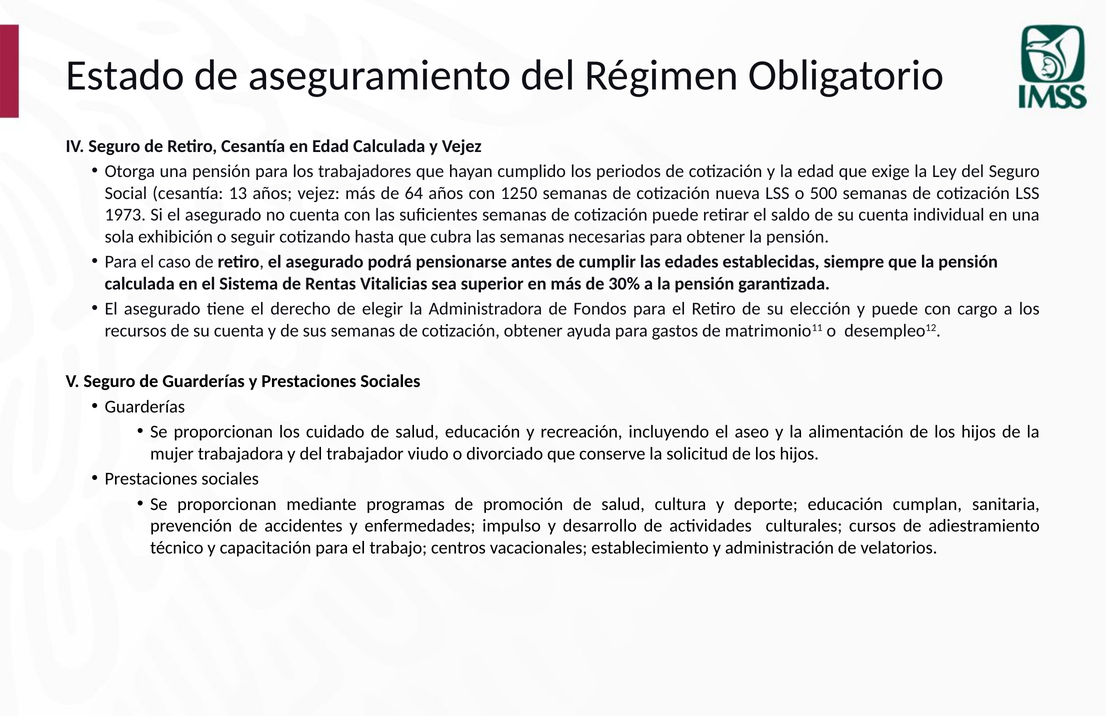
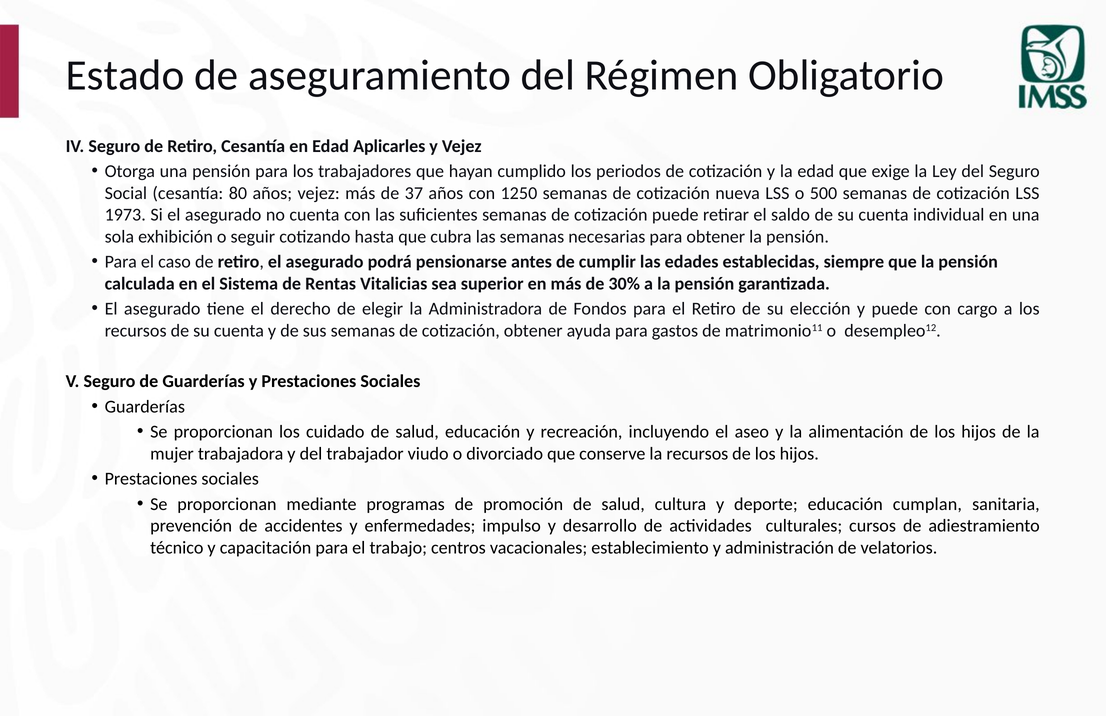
Edad Calculada: Calculada -> Aplicarles (389, 146)
13: 13 -> 80 (238, 193)
64: 64 -> 37 (414, 193)
la solicitud: solicitud -> recursos (697, 453)
